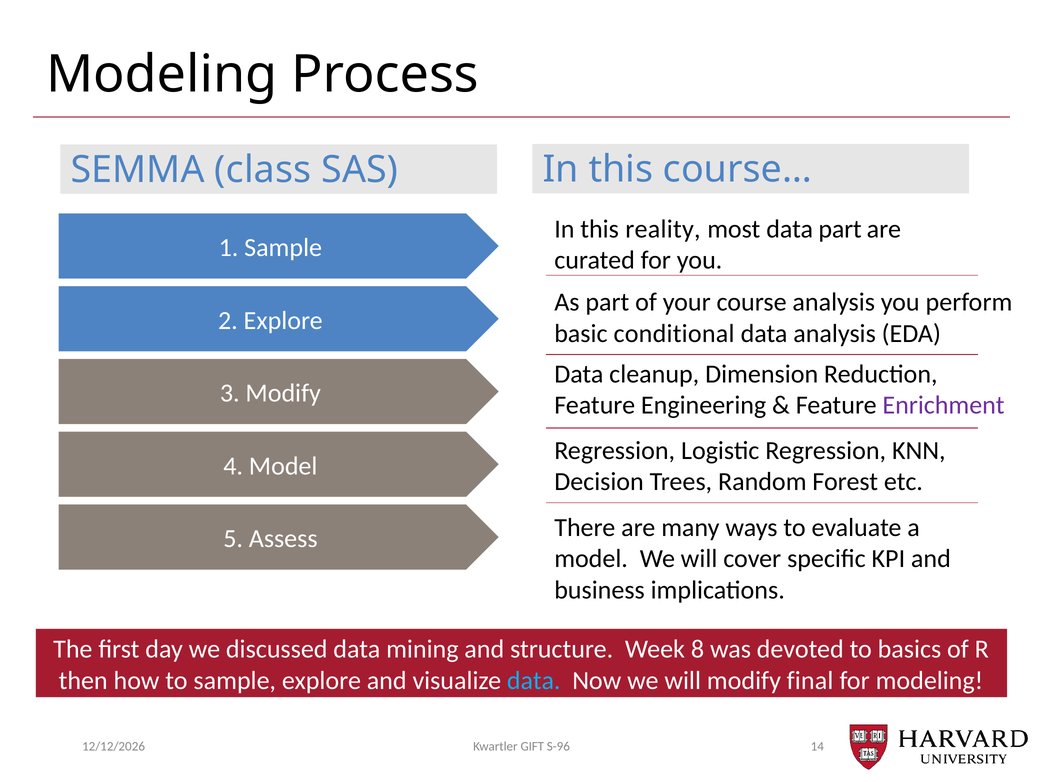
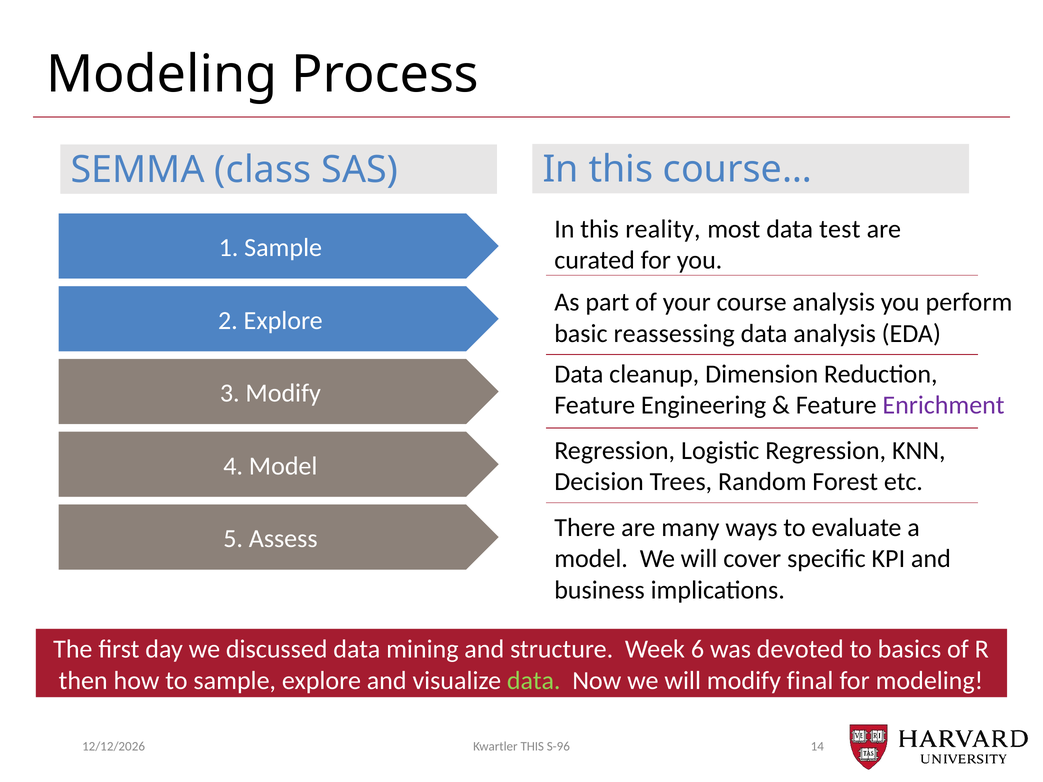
data part: part -> test (840, 229)
conditional: conditional -> reassessing (674, 334)
8: 8 -> 6 (698, 649)
data colour: light blue -> light green (534, 681)
Kwartler GIFT: GIFT -> THIS (532, 747)
